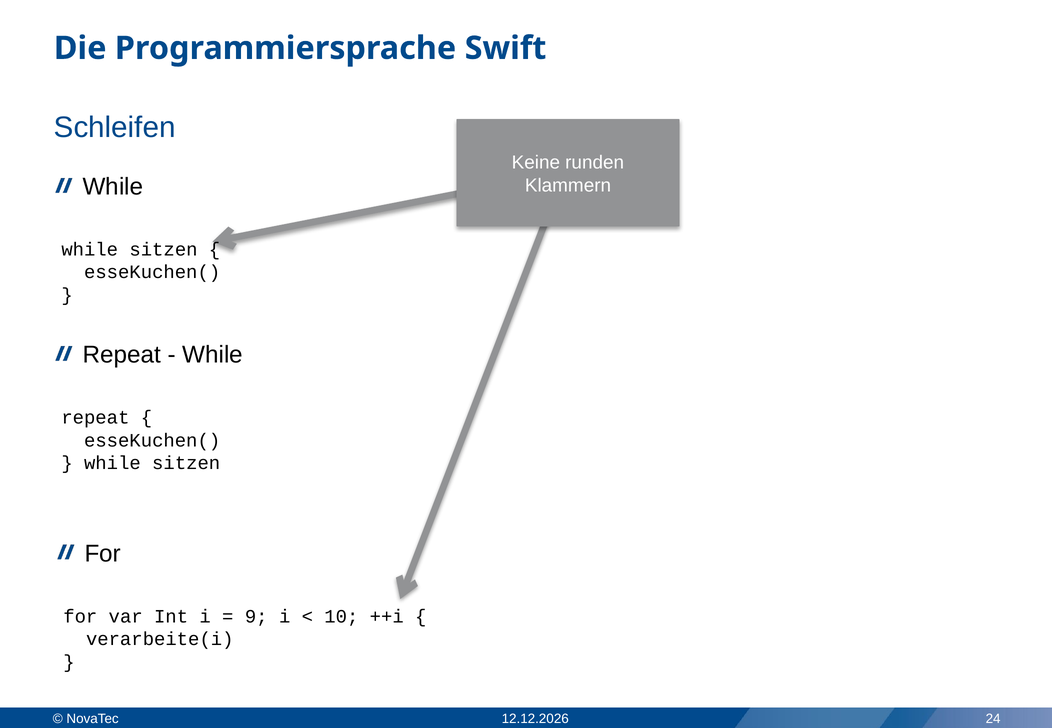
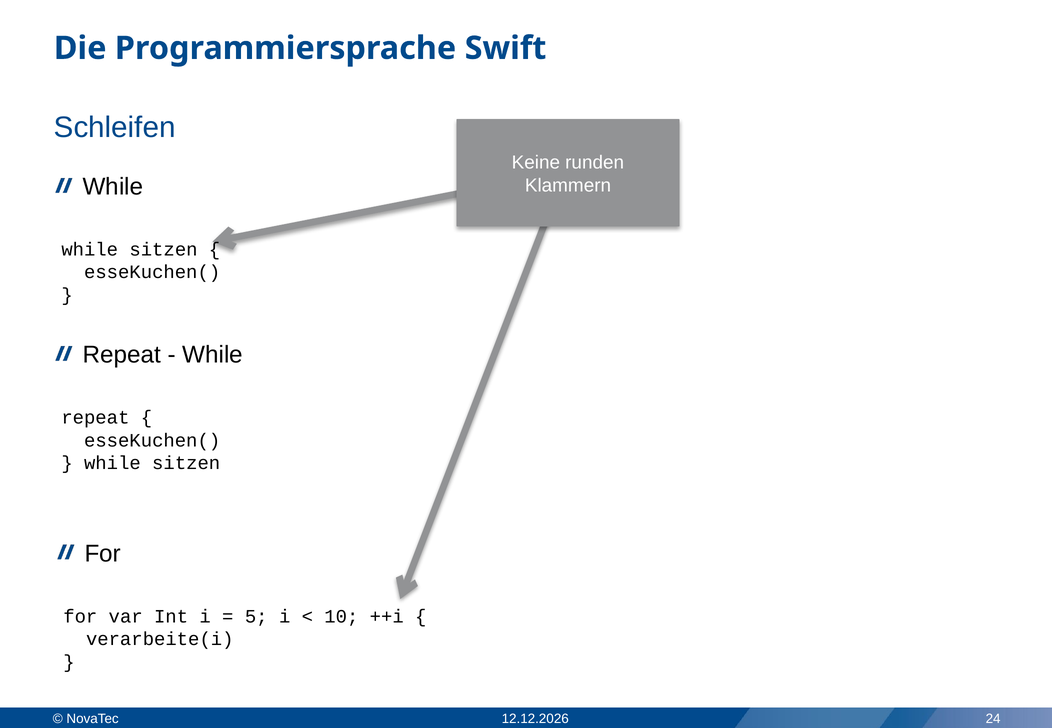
9: 9 -> 5 (256, 617)
